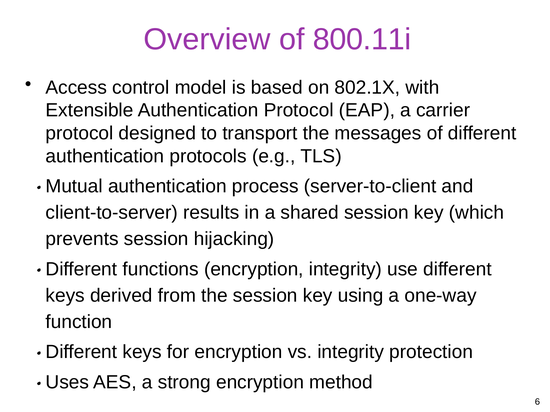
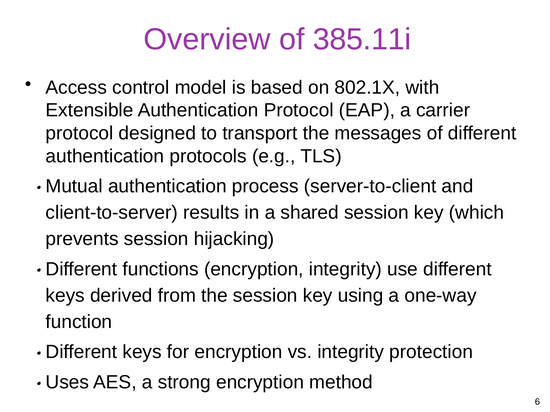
800.11i: 800.11i -> 385.11i (362, 40)
